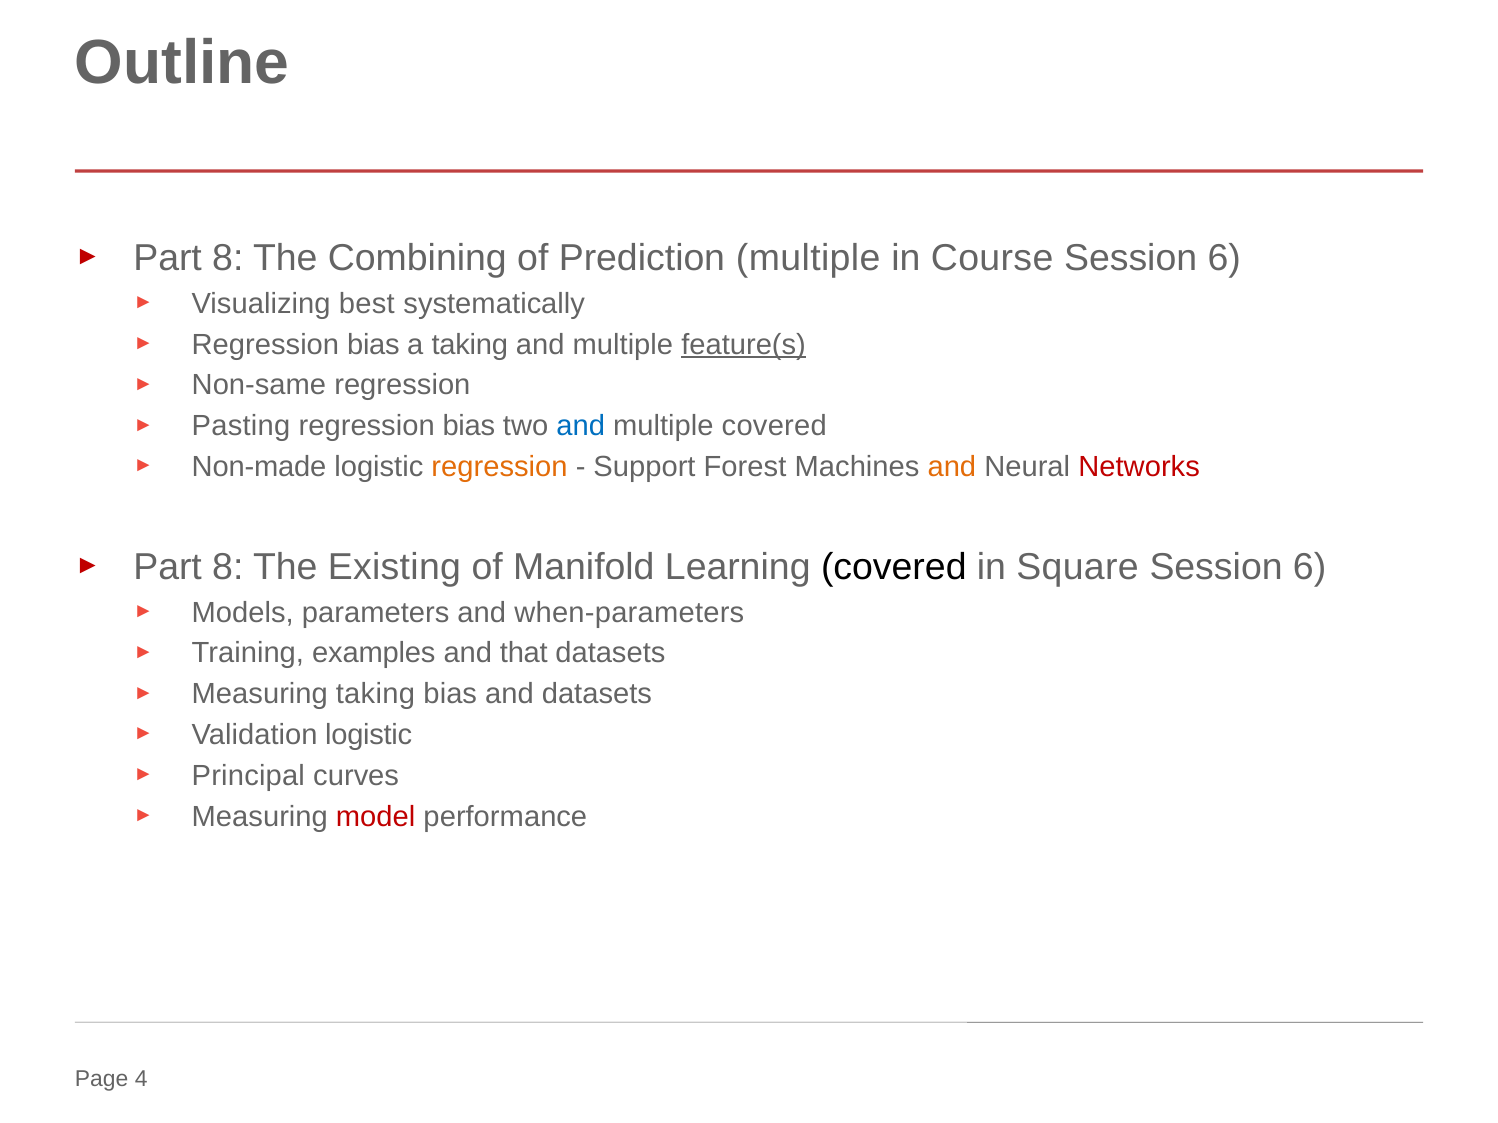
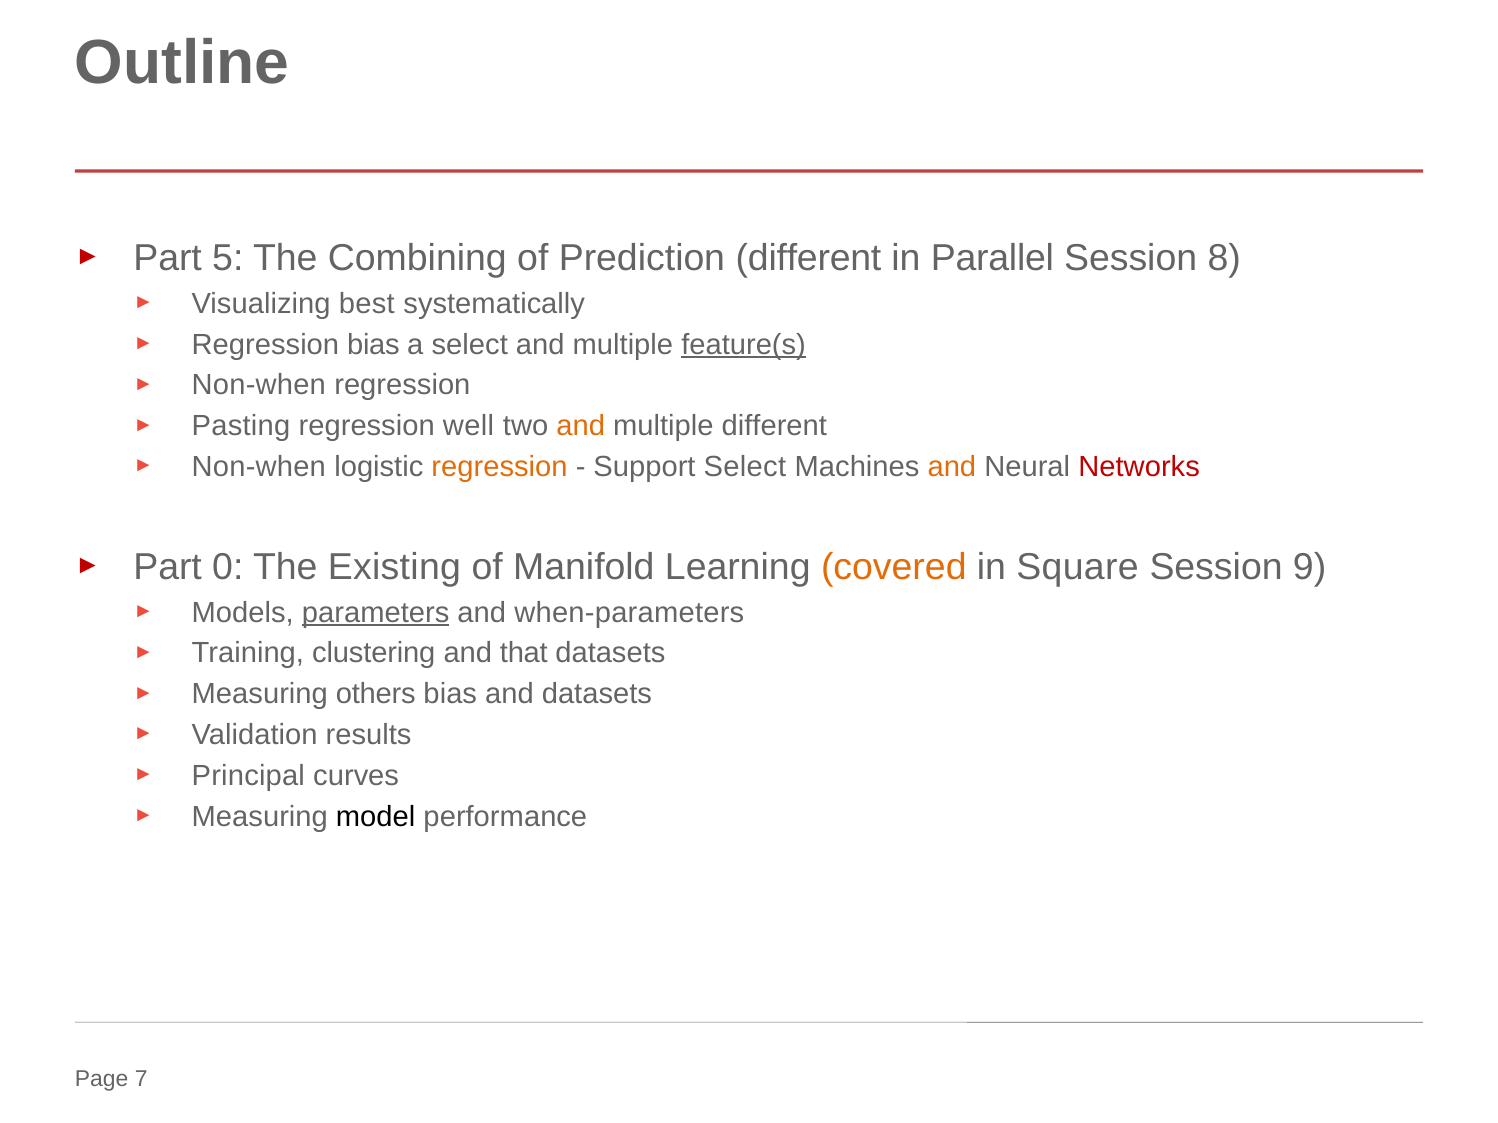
8: 8 -> 5 (228, 259)
Prediction multiple: multiple -> different (809, 259)
Course: Course -> Parallel (992, 259)
6: 6 -> 8 (1224, 259)
a taking: taking -> select (470, 345)
Non-same: Non-same -> Non-when (259, 385)
bias: bias -> well (469, 426)
and colour: blue -> orange (581, 426)
multiple covered: covered -> different (774, 426)
Non-made: Non-made -> Non-when (259, 467)
Support Forest: Forest -> Select (745, 467)
8: 8 -> 0 (228, 568)
covered colour: black -> orange (894, 568)
6: 6 -> 9 (1310, 568)
parameters underline: none -> present (376, 613)
examples: examples -> clustering (374, 654)
Measuring taking: taking -> others (376, 694)
Validation logistic: logistic -> results (369, 735)
model colour: red -> black (376, 817)
4: 4 -> 7 (141, 1080)
